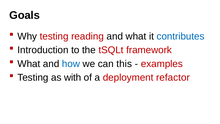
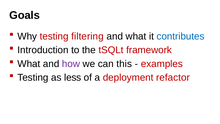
reading: reading -> filtering (87, 36)
how colour: blue -> purple (71, 64)
with: with -> less (73, 77)
